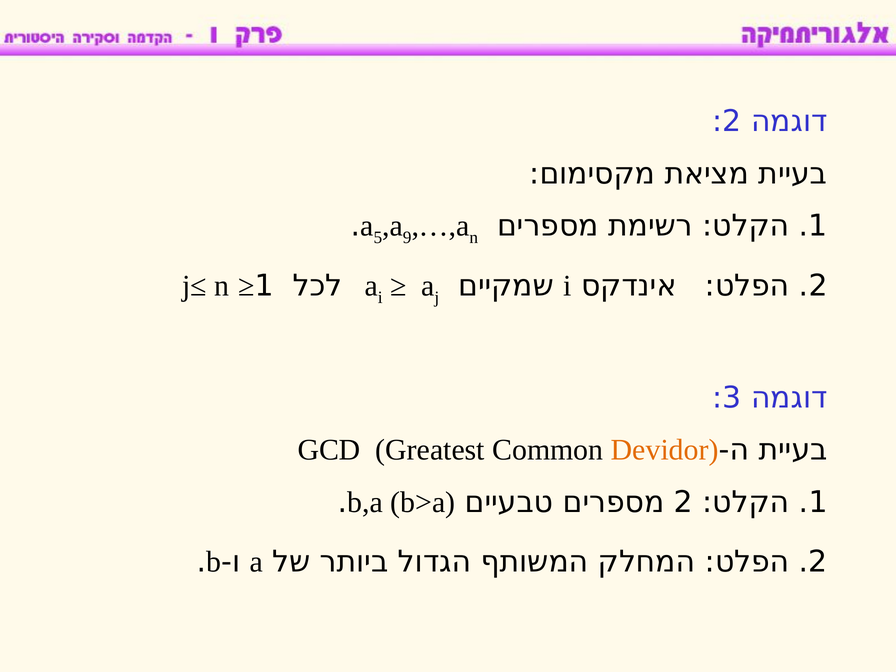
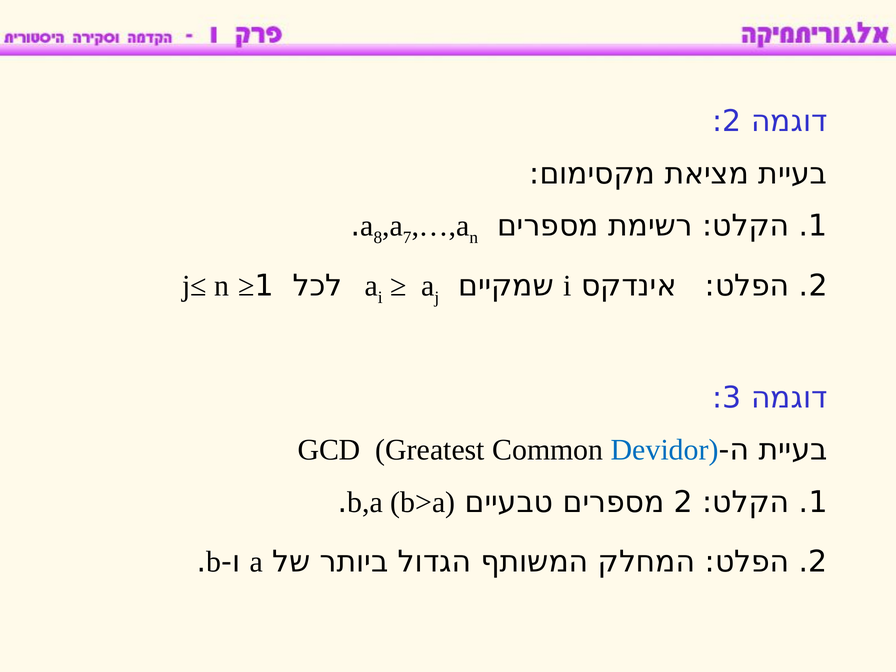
5: 5 -> 8 (378, 238)
9: 9 -> 7 (407, 238)
Devidor colour: orange -> blue (665, 450)
